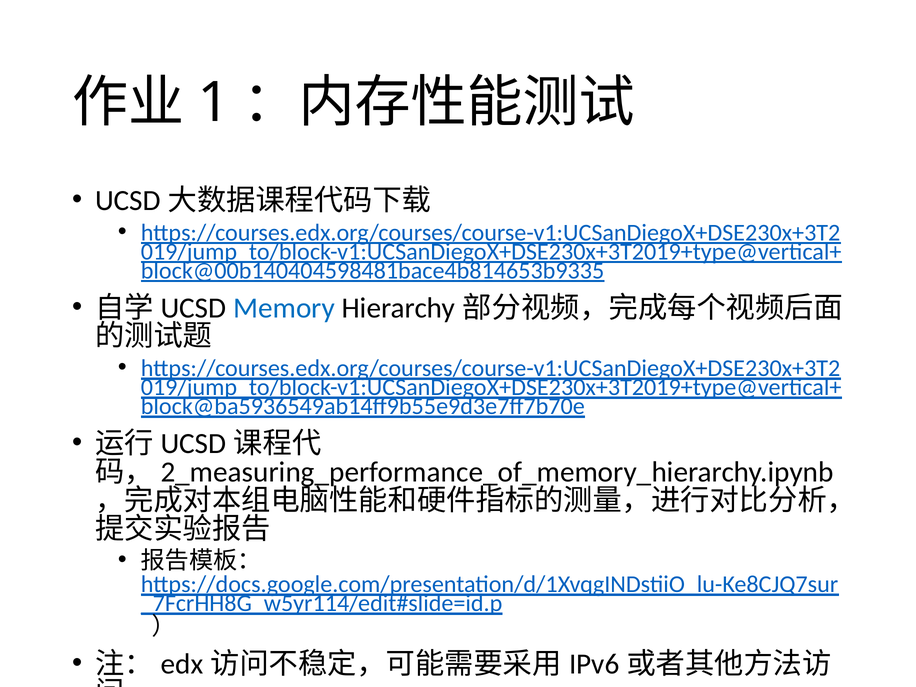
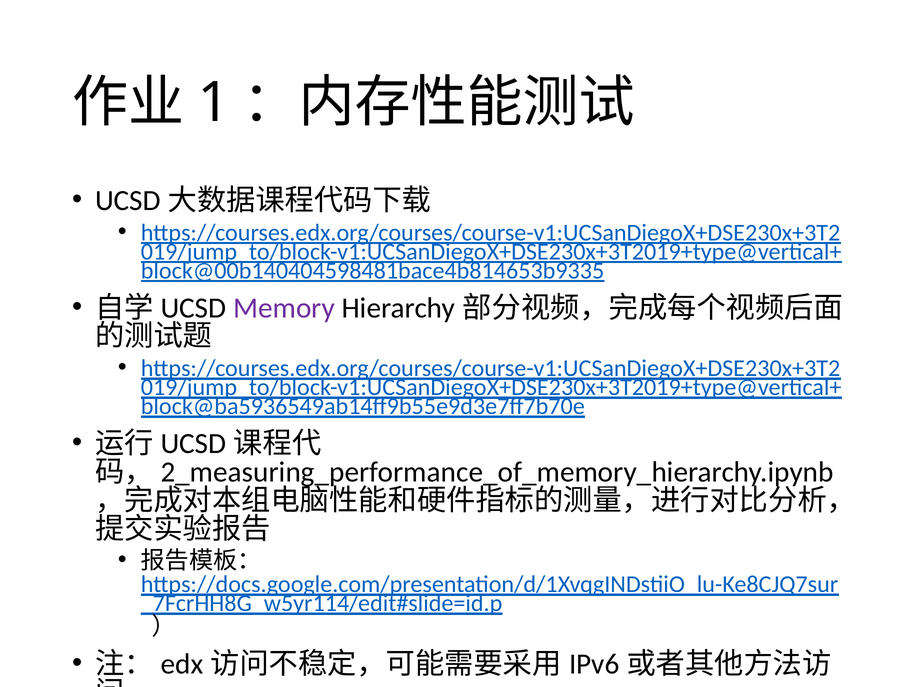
Memory colour: blue -> purple (284, 308)
